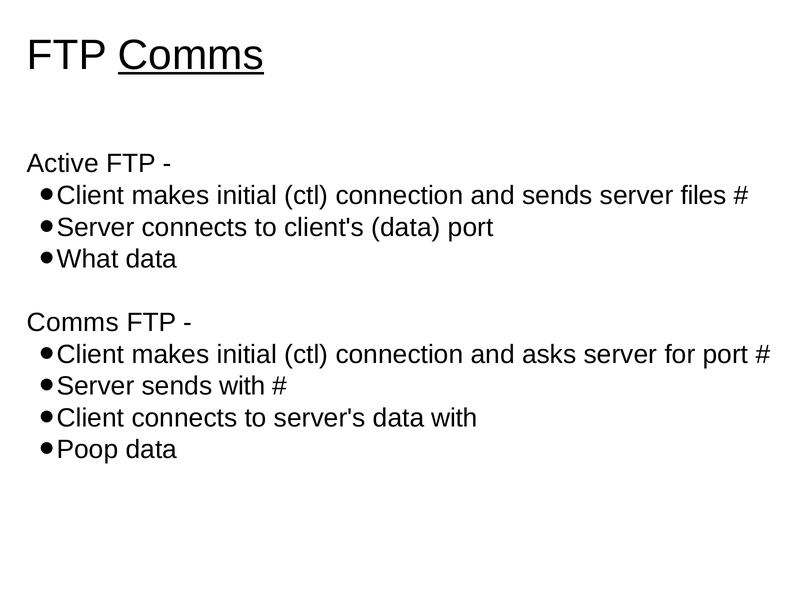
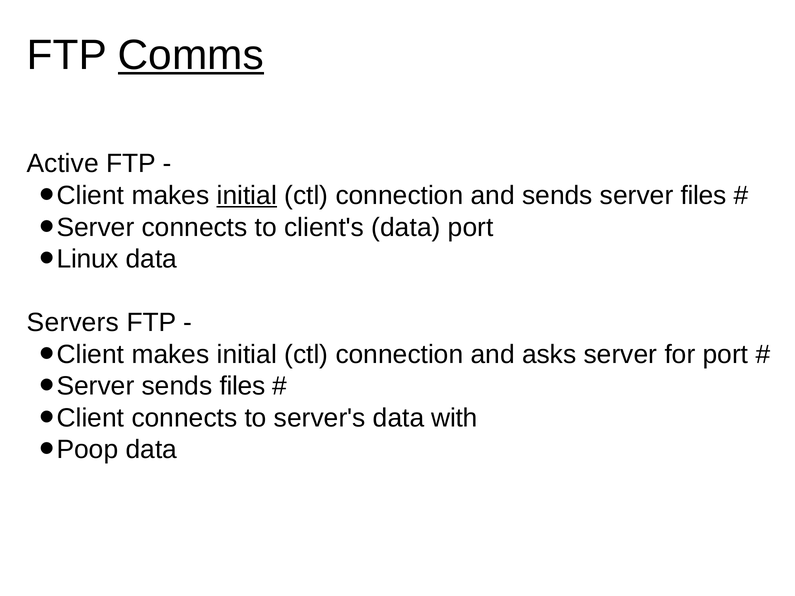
initial underline: none -> present (247, 196)
What: What -> Linux (88, 259)
Comms: Comms -> Servers (73, 323)
sends with: with -> files (242, 386)
